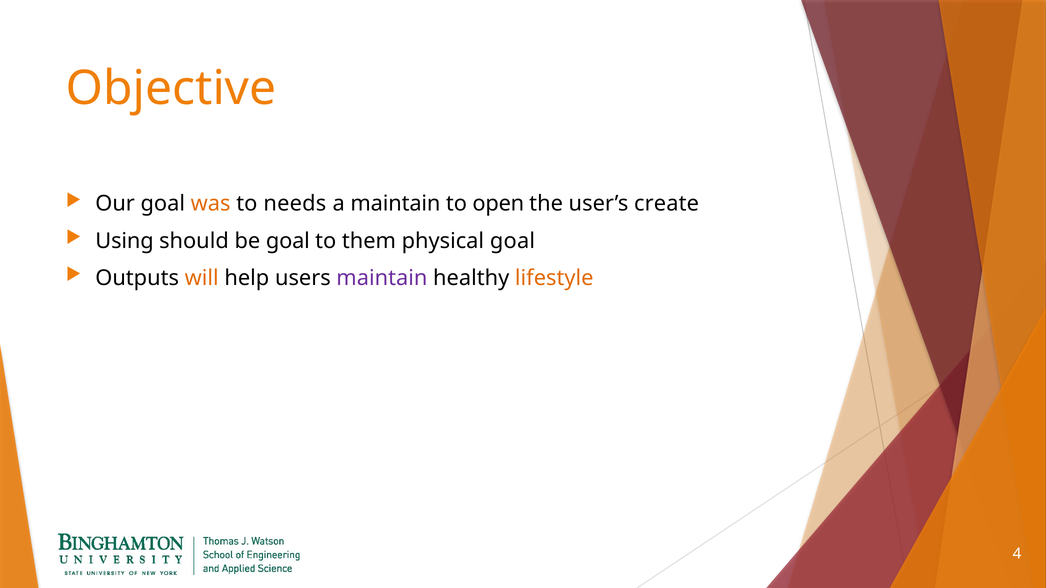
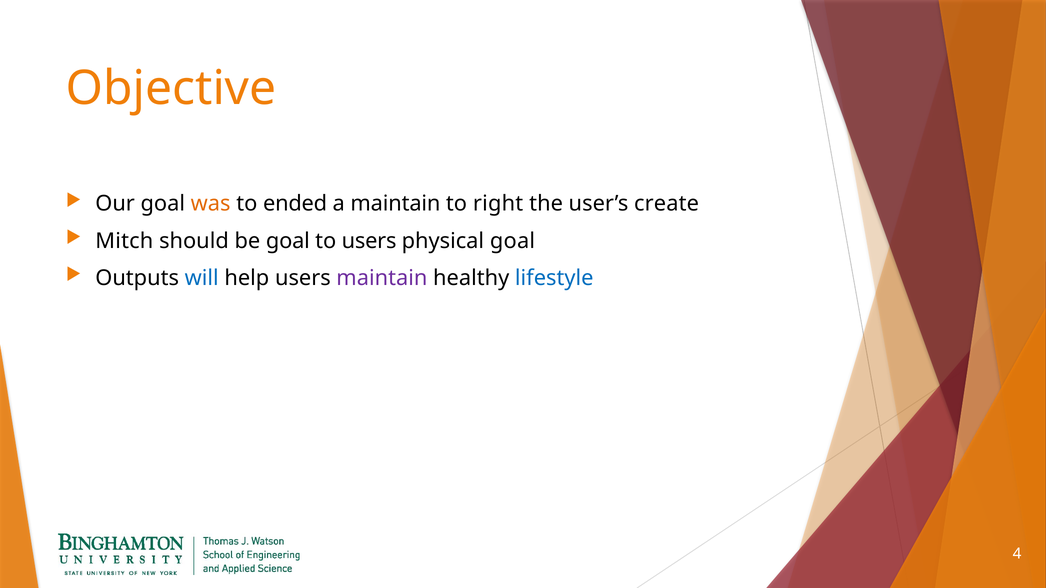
needs: needs -> ended (295, 204)
open: open -> right (498, 204)
Using: Using -> Mitch (124, 241)
to them: them -> users (369, 241)
will colour: orange -> blue (202, 278)
lifestyle colour: orange -> blue (554, 278)
